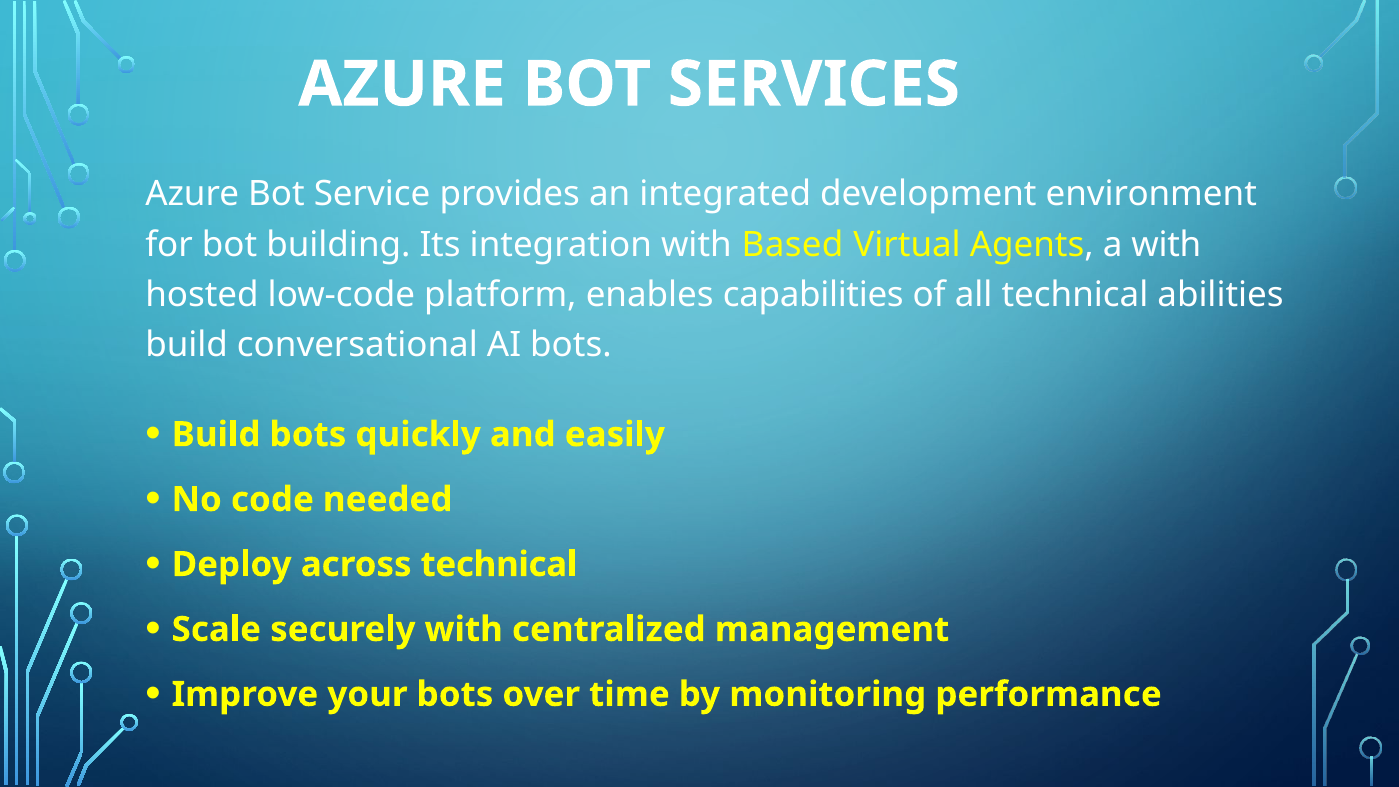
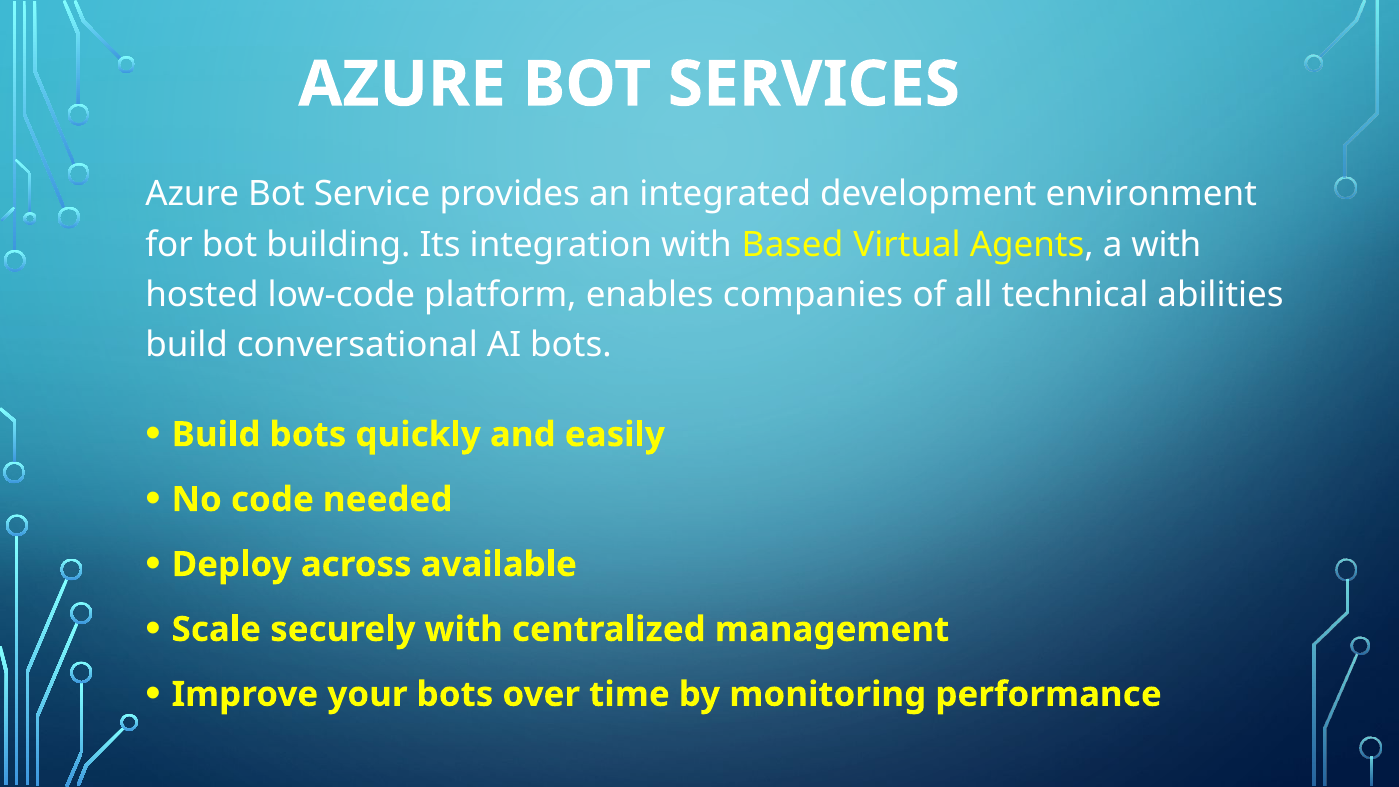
capabilities: capabilities -> companies (813, 295)
across technical: technical -> available (499, 564)
